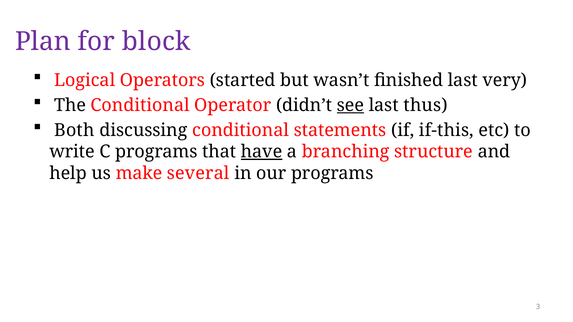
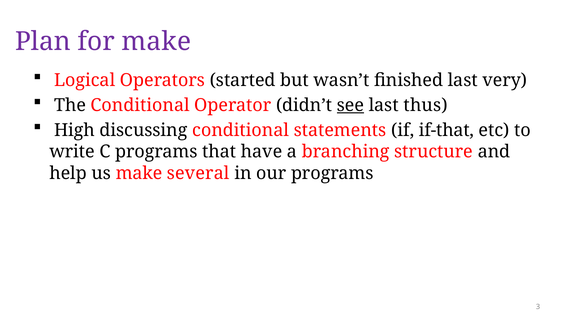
for block: block -> make (156, 42)
Both: Both -> High (74, 130)
if-this: if-this -> if-that (447, 130)
have underline: present -> none (262, 152)
